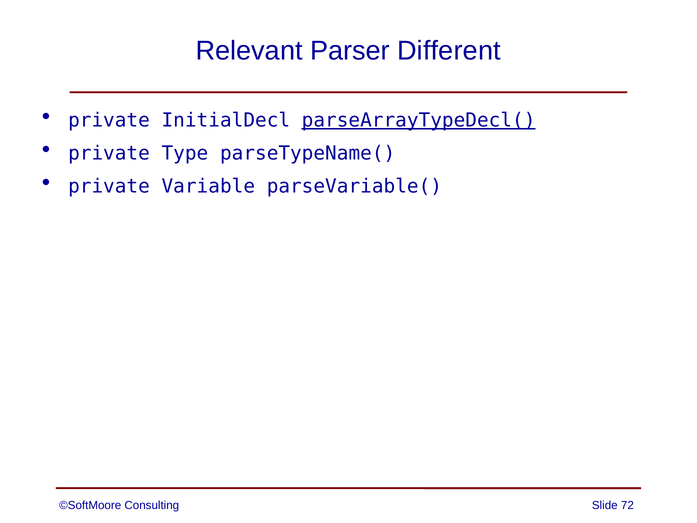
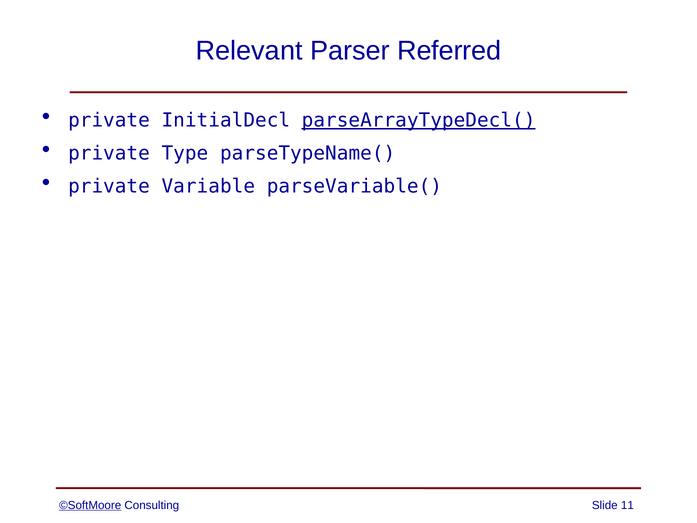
Different: Different -> Referred (449, 51)
©SoftMoore underline: none -> present (90, 505)
72: 72 -> 11 (627, 505)
